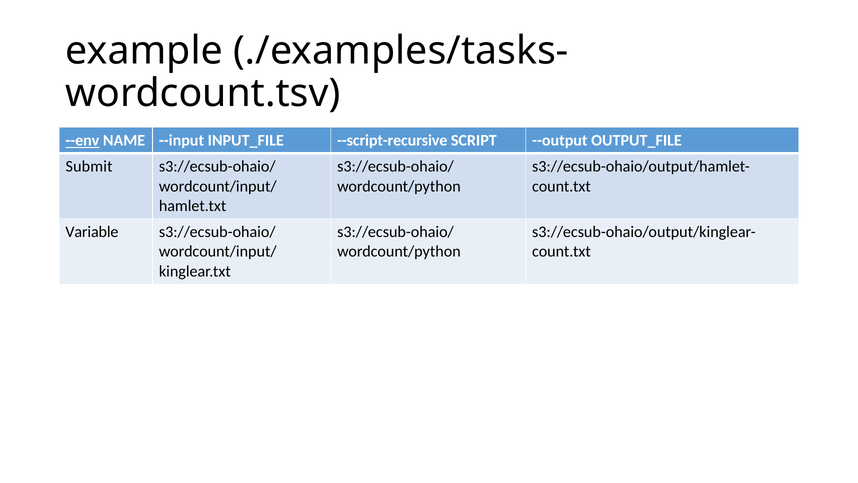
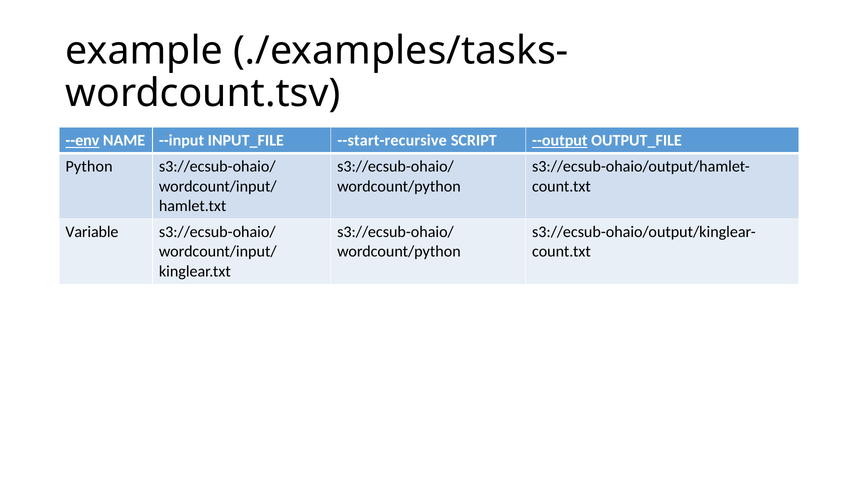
--script-recursive: --script-recursive -> --start-recursive (392, 140)
--output underline: none -> present (560, 140)
Submit: Submit -> Python (89, 166)
